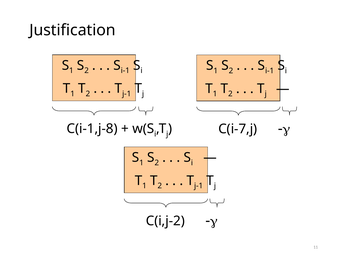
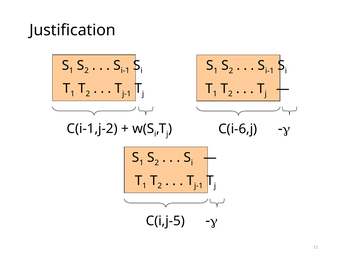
C(i-1,j-8: C(i-1,j-8 -> C(i-1,j-2 (92, 129)
C(i-7,j: C(i-7,j -> C(i-6,j (238, 129)
C(i,j-2: C(i,j-2 -> C(i,j-5 (165, 221)
